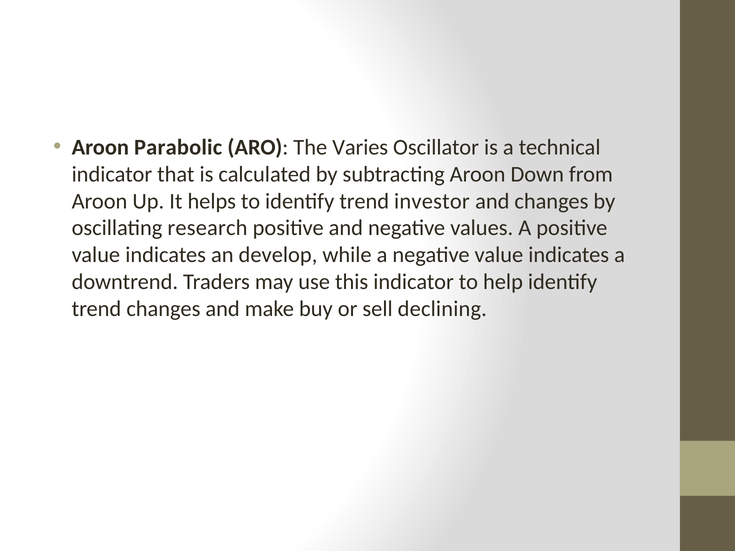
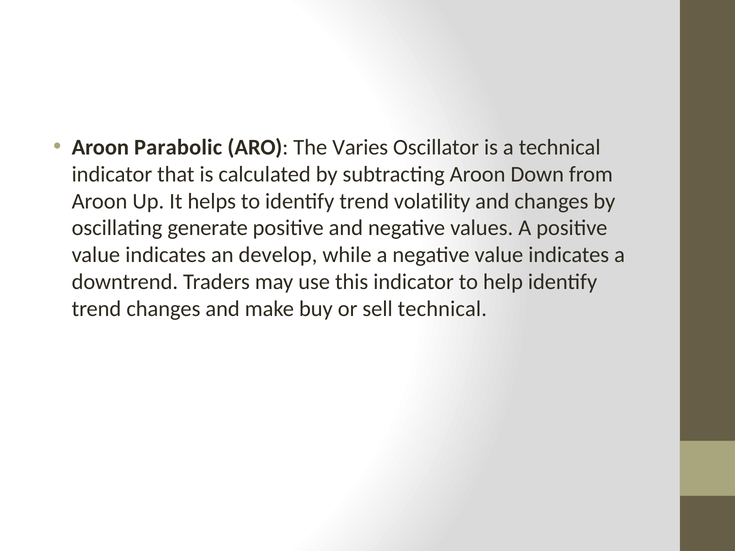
investor: investor -> volatility (432, 201)
research: research -> generate (208, 228)
sell declining: declining -> technical (442, 309)
